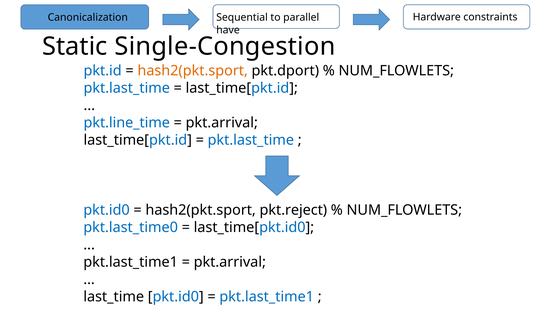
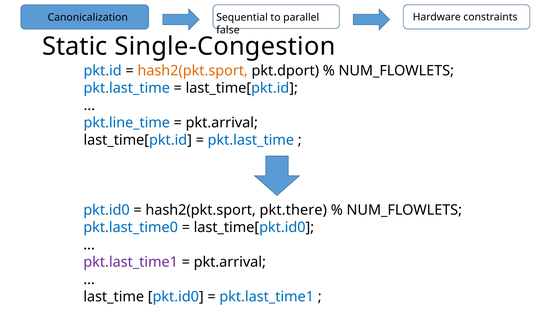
have: have -> false (228, 30)
pkt.reject: pkt.reject -> pkt.there (293, 210)
pkt.last_time1 colour: black -> purple (131, 262)
